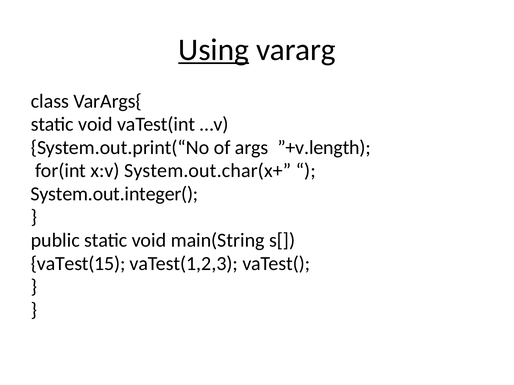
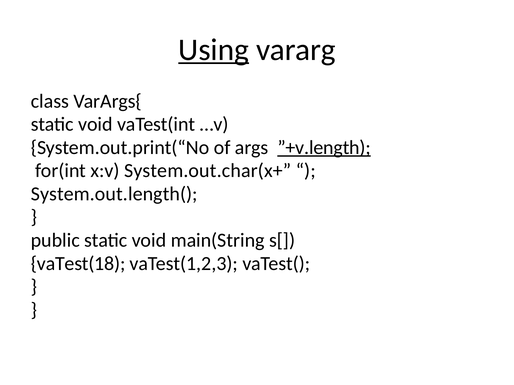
”+v.length underline: none -> present (324, 148)
System.out.integer(: System.out.integer( -> System.out.length( (114, 194)
vaTest(15: vaTest(15 -> vaTest(18 (78, 264)
